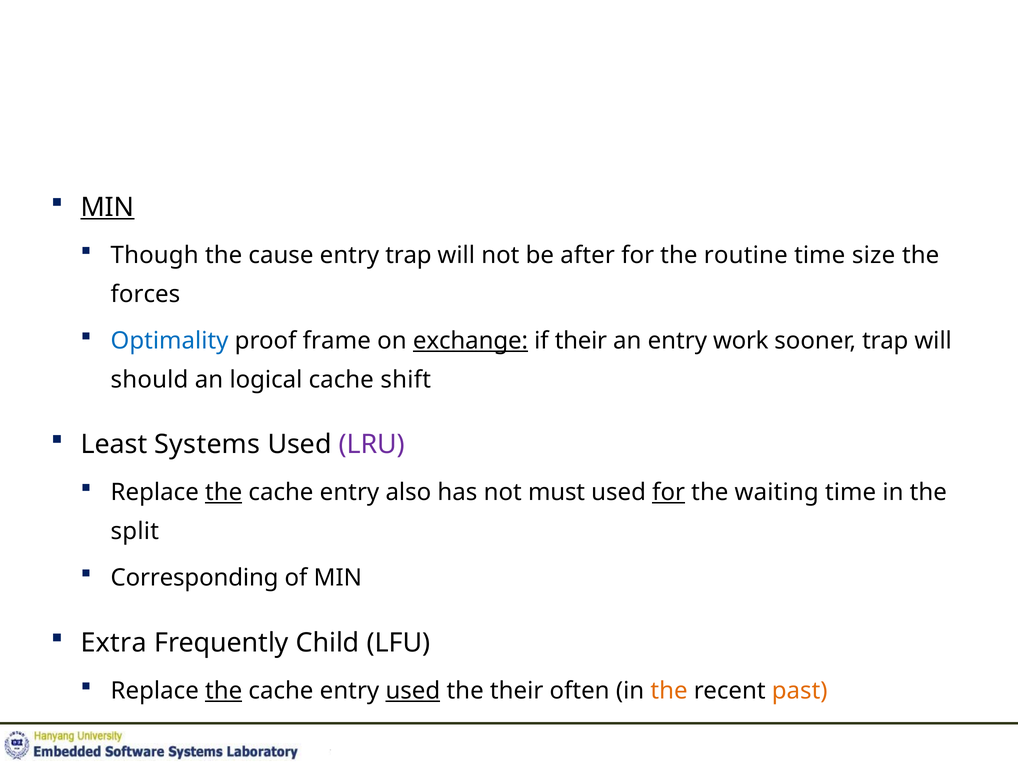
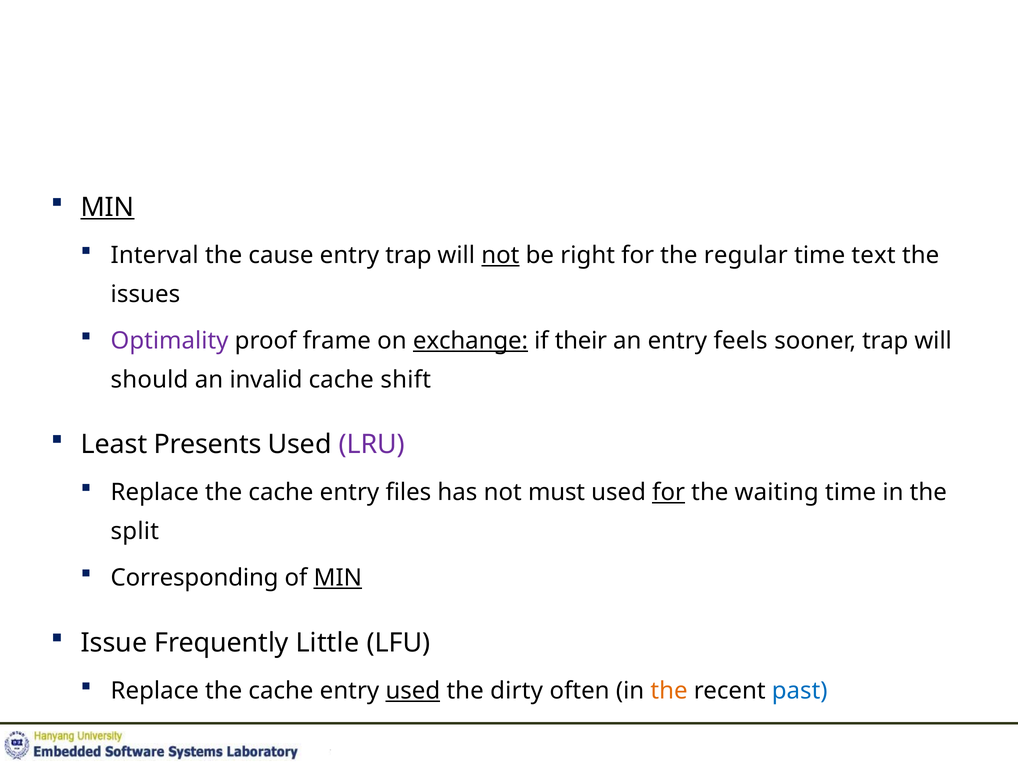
Though: Though -> Interval (155, 255)
not underline: none -> present (500, 255)
after: after -> right (588, 255)
routine: routine -> regular (746, 255)
size: size -> text (874, 255)
forces: forces -> issues (145, 294)
Optimality colour: blue -> purple (170, 341)
work: work -> feels (741, 341)
logical: logical -> invalid (266, 380)
Systems: Systems -> Presents (208, 445)
the underline: present -> none (224, 493)
also: also -> files (408, 493)
MIN underline: none -> present (338, 578)
Extra: Extra -> Issue (114, 643)
Child: Child -> Little (327, 643)
the underline: present -> none (224, 691)
the their: their -> dirty (517, 691)
past colour: orange -> blue (800, 691)
